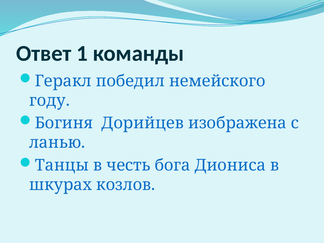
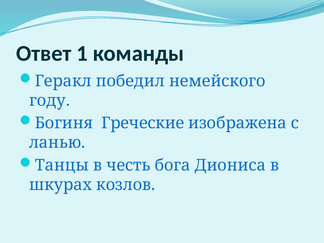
Дорийцев: Дорийцев -> Греческие (143, 123)
